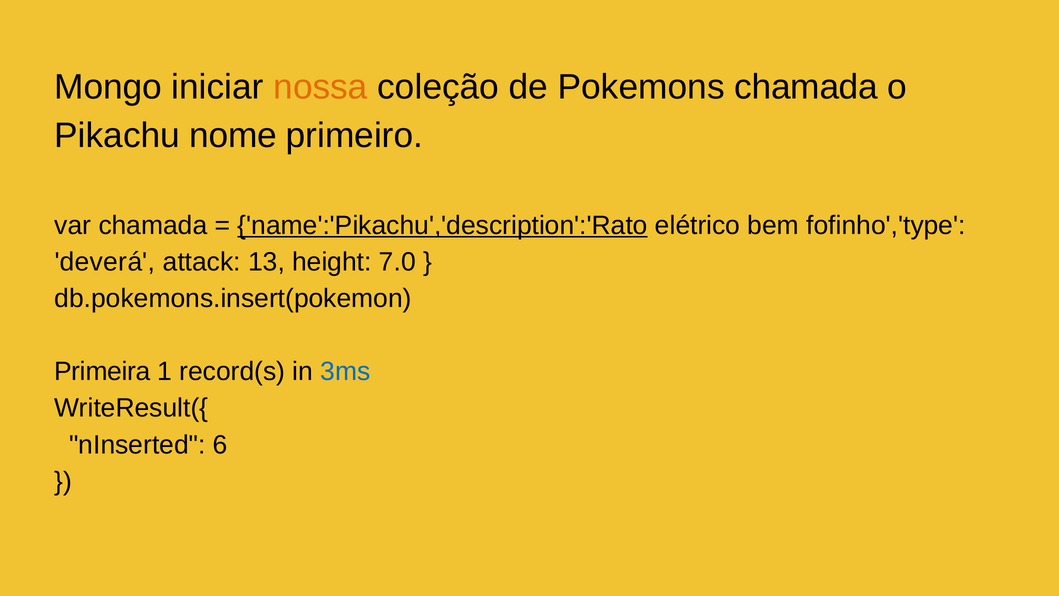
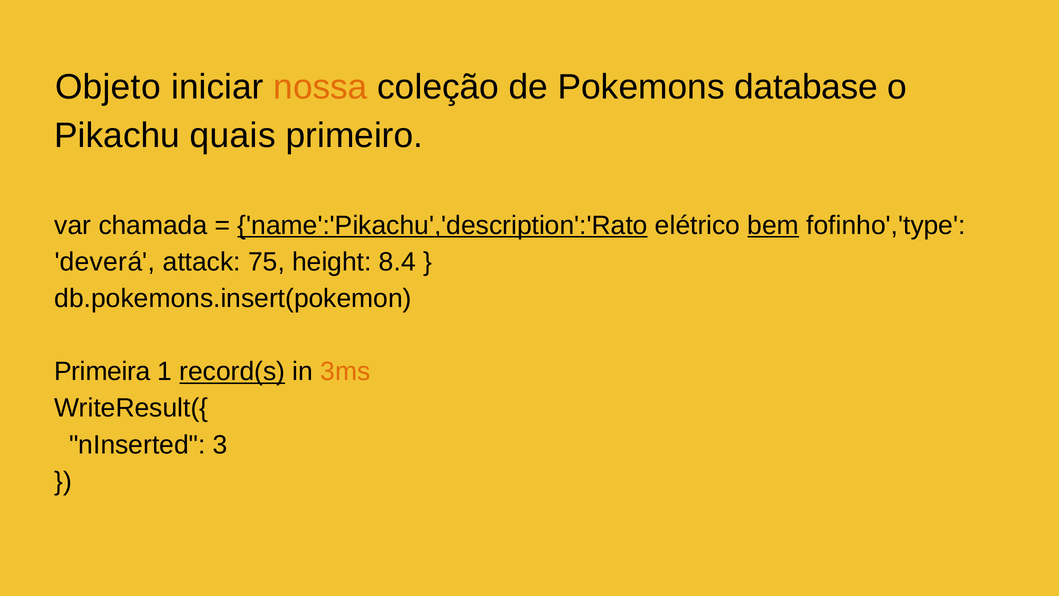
Mongo: Mongo -> Objeto (108, 87)
Pokemons chamada: chamada -> database (806, 87)
nome: nome -> quais (233, 136)
bem underline: none -> present (773, 225)
13: 13 -> 75 (267, 262)
7.0: 7.0 -> 8.4 (397, 262)
record(s underline: none -> present (232, 372)
3ms colour: blue -> orange (345, 372)
6: 6 -> 3 (220, 445)
